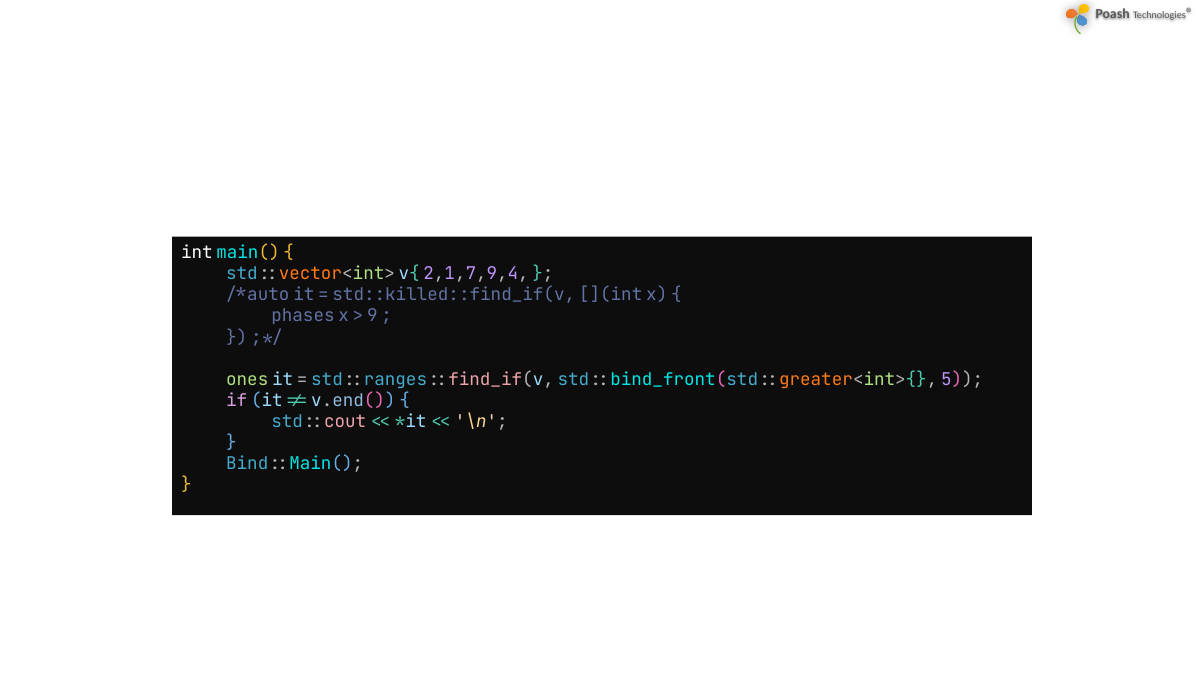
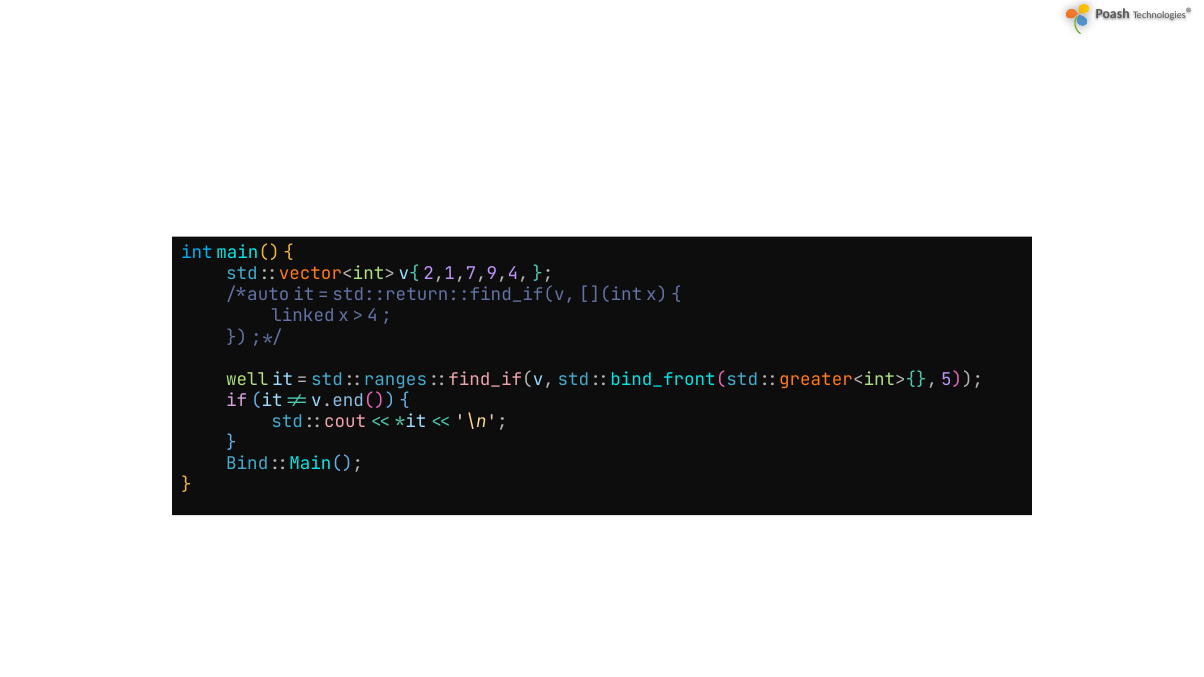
int colour: white -> light blue (197, 253)
std::killed::find_if(v: std::killed::find_if(v -> std::return::find_if(v (454, 295)
phases: phases -> linked (303, 316)
9: 9 -> 4 (372, 316)
ones: ones -> well (247, 380)
